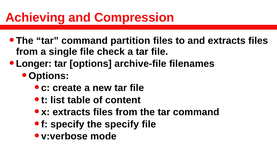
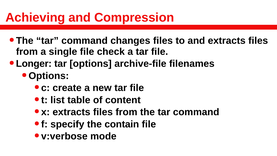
partition: partition -> changes (130, 41)
the specify: specify -> contain (122, 124)
